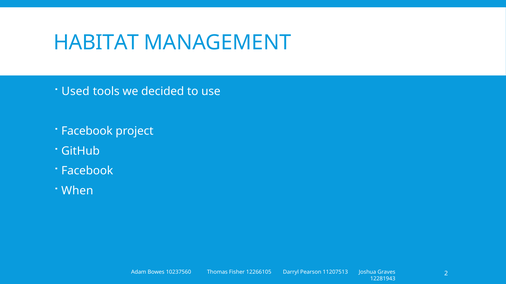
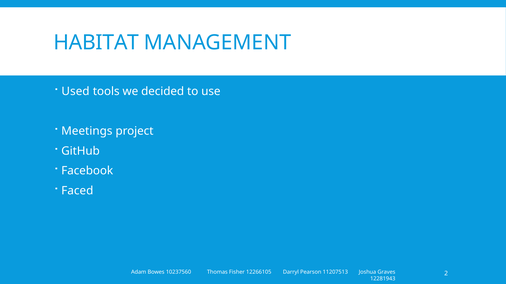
Facebook: Facebook -> Meetings (87, 131)
When: When -> Faced (77, 191)
